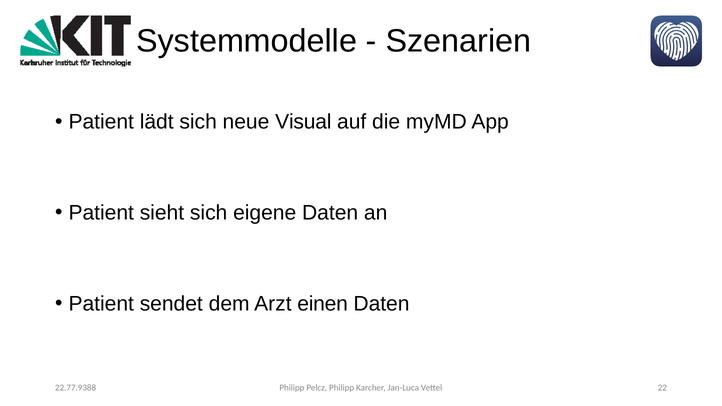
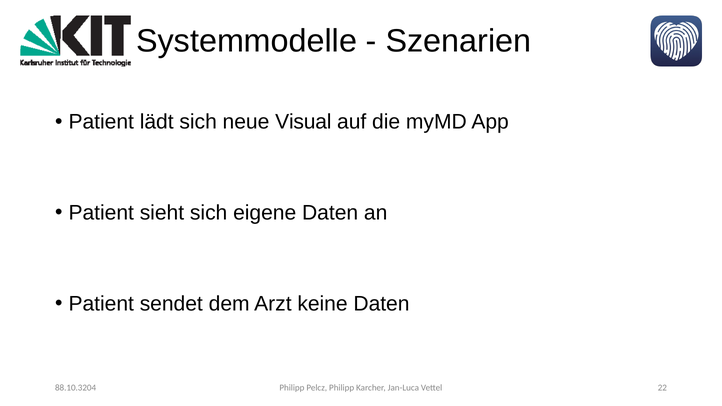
einen: einen -> keine (323, 304)
22.77.9388: 22.77.9388 -> 88.10.3204 (76, 388)
